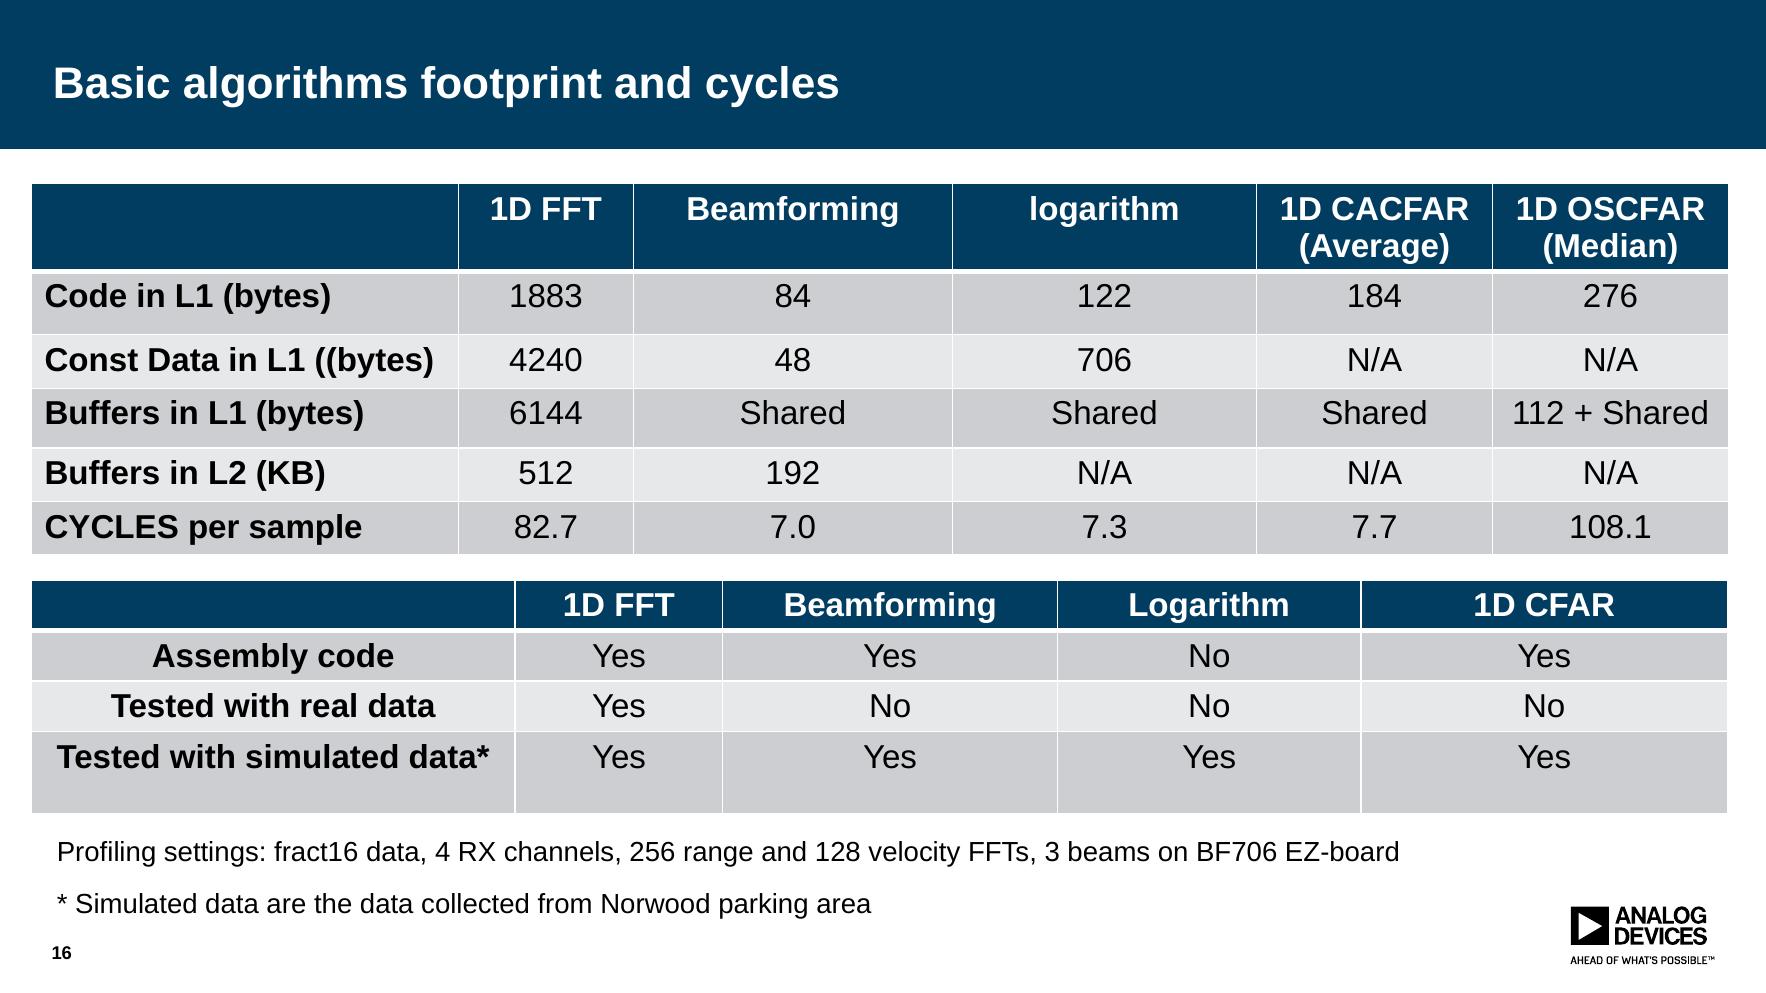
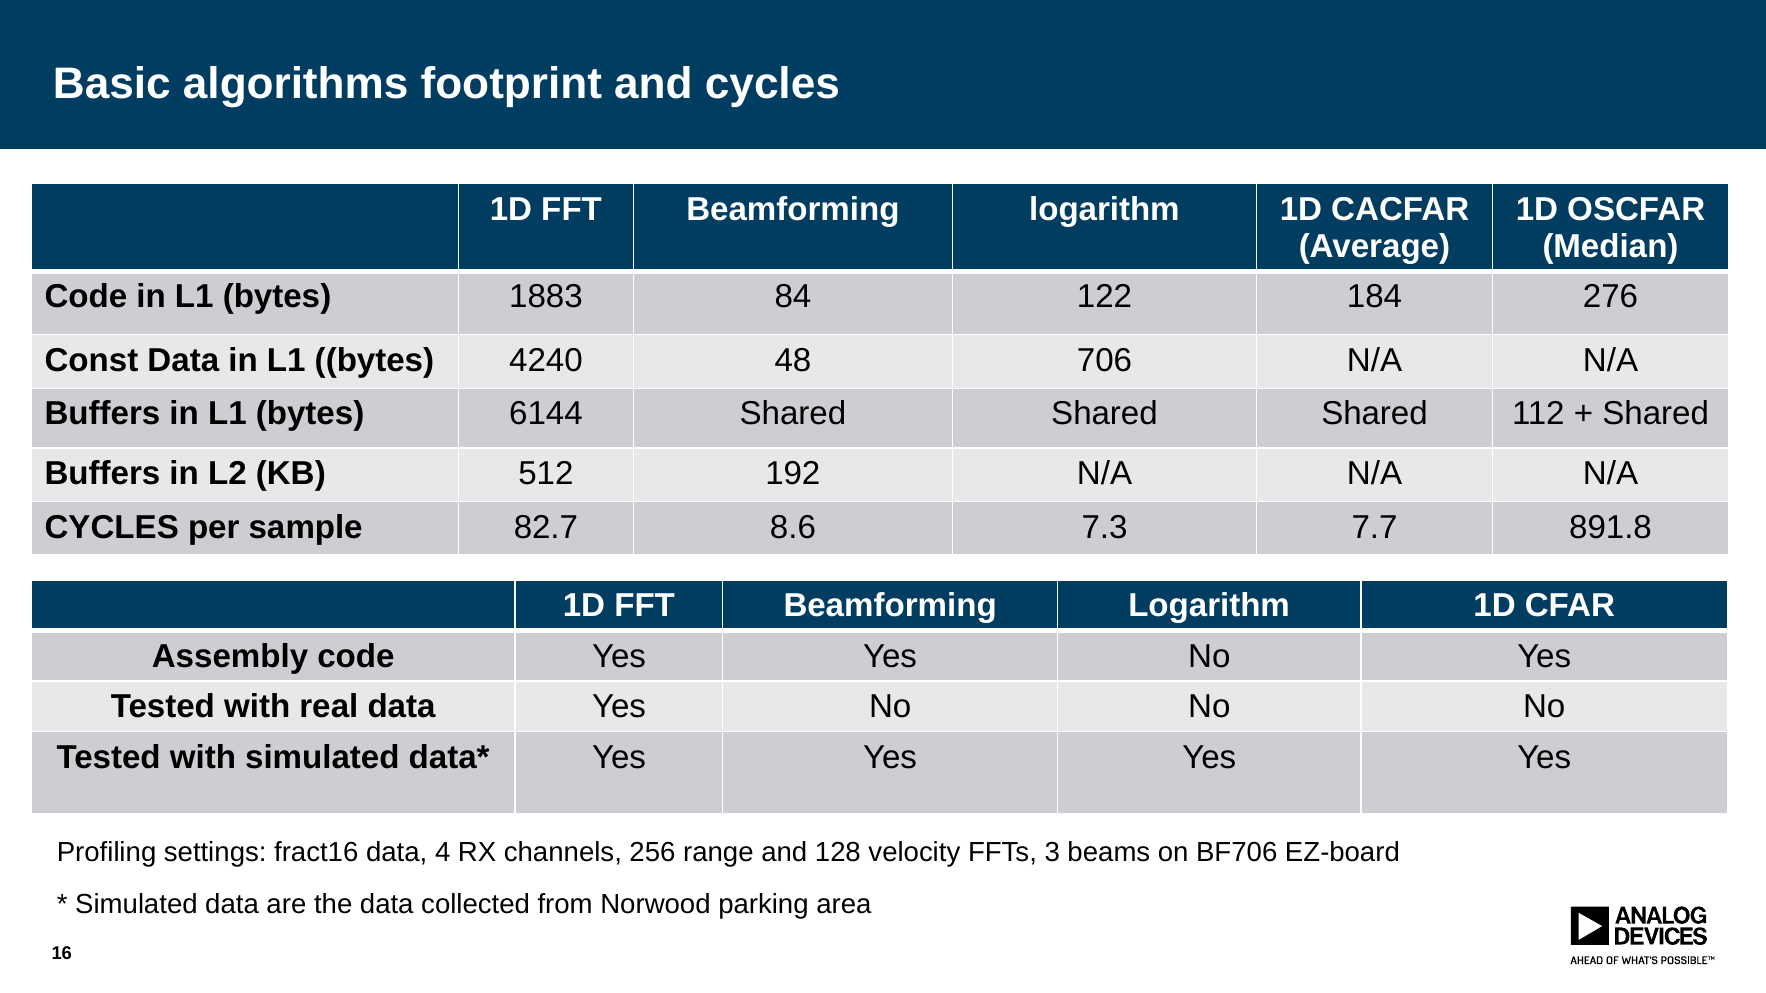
7.0: 7.0 -> 8.6 (793, 527)
108.1: 108.1 -> 891.8 (1610, 527)
